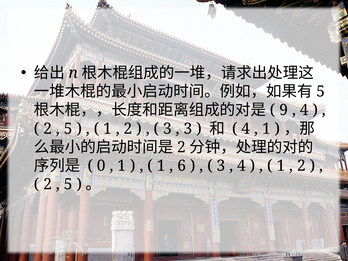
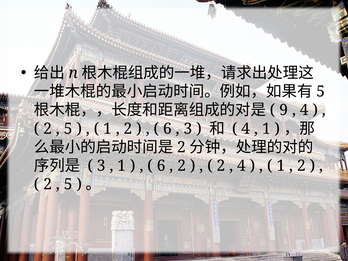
3: 3 -> 6 (167, 129)
0: 0 -> 3 (101, 166)
1: 1 -> 6 (161, 166)
6: 6 -> 2 (182, 166)
3: 3 -> 2 (221, 166)
